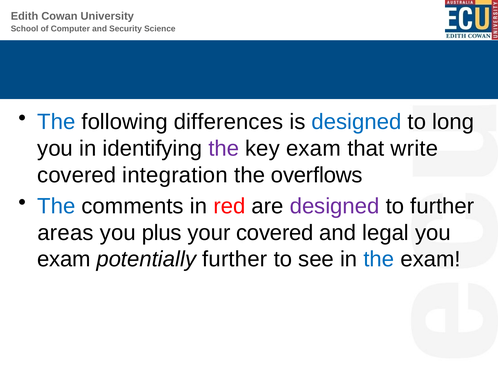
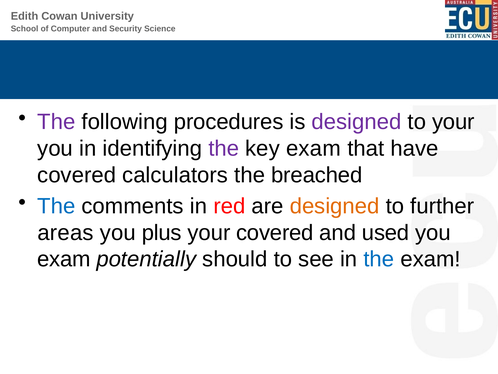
The colour: blue -> purple (56, 122)
differences: differences -> procedures (229, 122)
designed colour: blue -> purple (357, 122)
to long: long -> your (453, 122)
write: write -> have (414, 148)
integration: integration -> calculators (175, 175)
overflows: overflows -> breached (317, 175)
designed colour: purple -> orange (335, 206)
legal: legal -> used (386, 232)
potentially further: further -> should (235, 259)
